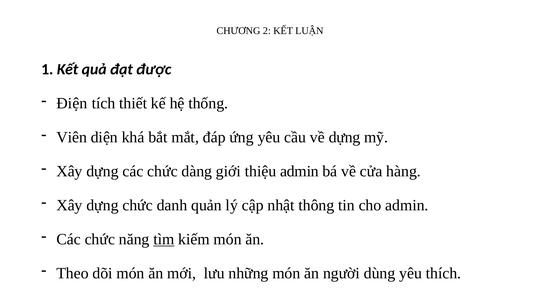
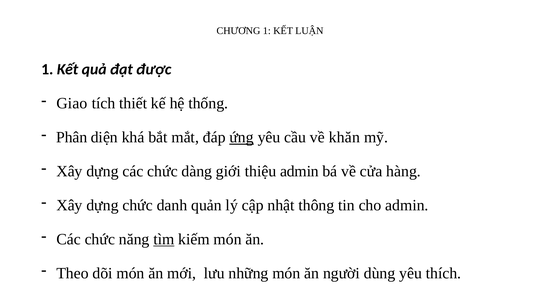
CHƯƠNG 2: 2 -> 1 (267, 31)
Điện: Điện -> Giao (72, 103)
Viên: Viên -> Phân (72, 137)
ứng underline: none -> present (242, 137)
về dựng: dựng -> khăn (344, 137)
